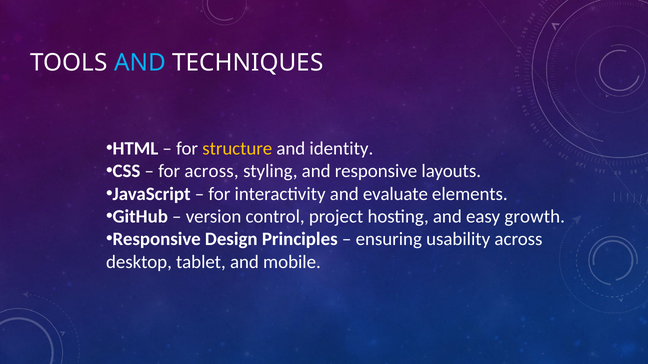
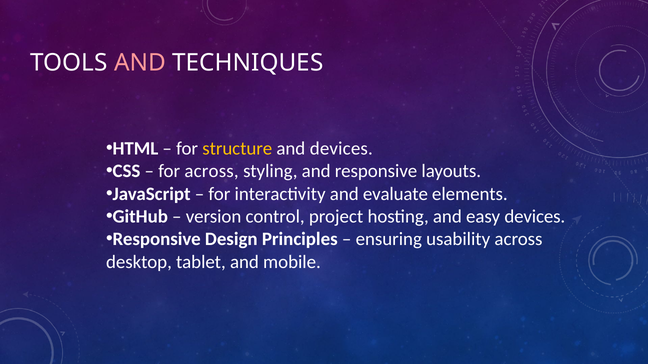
AND colour: light blue -> pink (140, 63)
and identity: identity -> devices (341, 149)
easy growth: growth -> devices (535, 217)
